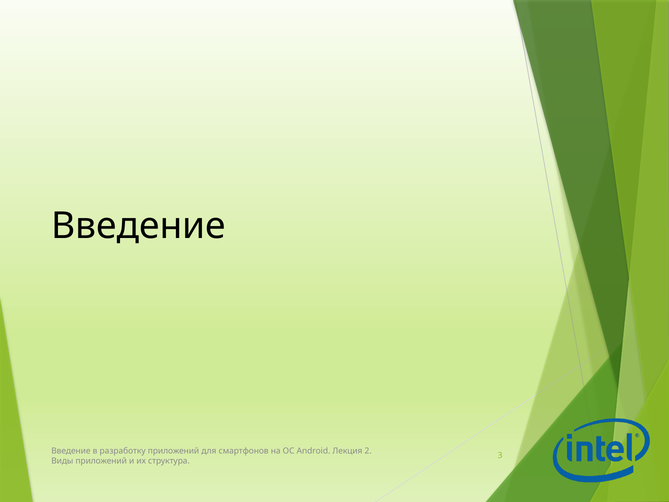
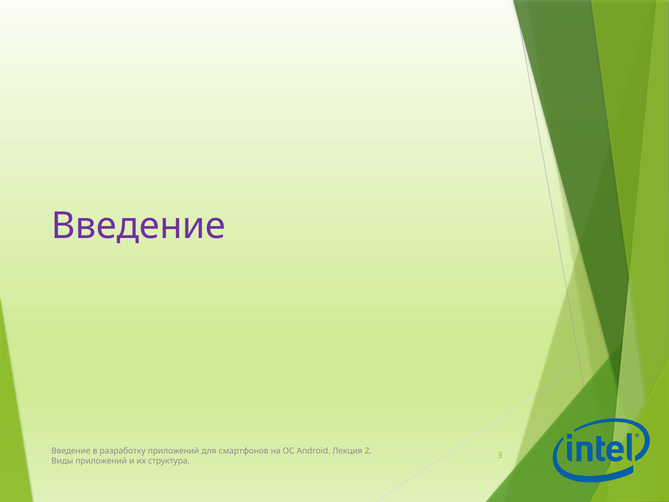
Введение colour: black -> purple (139, 226)
